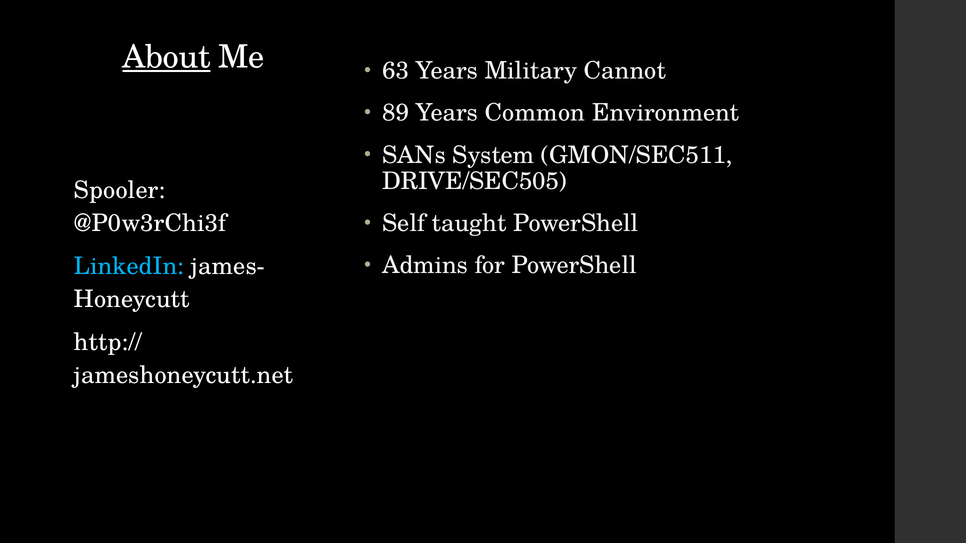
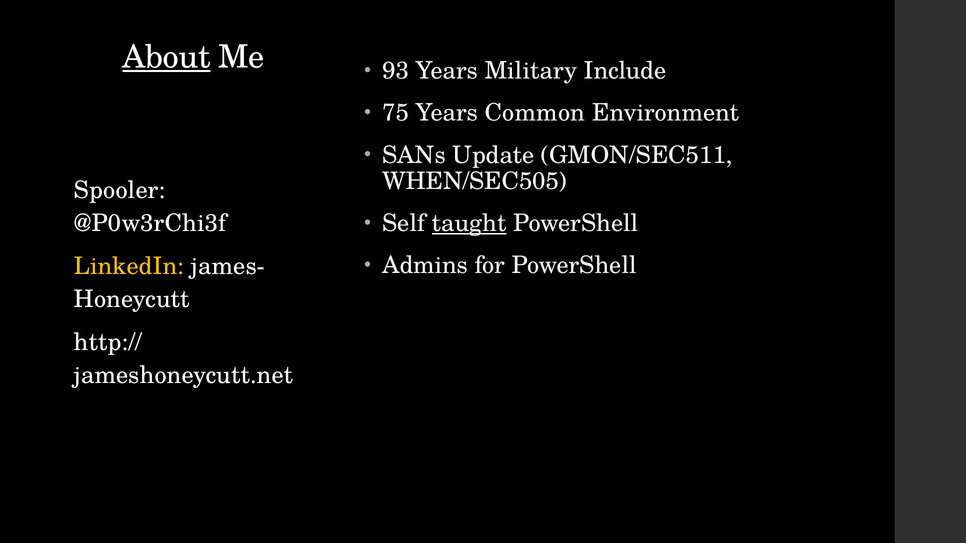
63: 63 -> 93 (396, 71)
Cannot: Cannot -> Include (625, 71)
89: 89 -> 75 (396, 113)
System: System -> Update (493, 155)
DRIVE/SEC505: DRIVE/SEC505 -> WHEN/SEC505 (475, 181)
taught underline: none -> present (469, 223)
LinkedIn colour: light blue -> yellow (129, 266)
